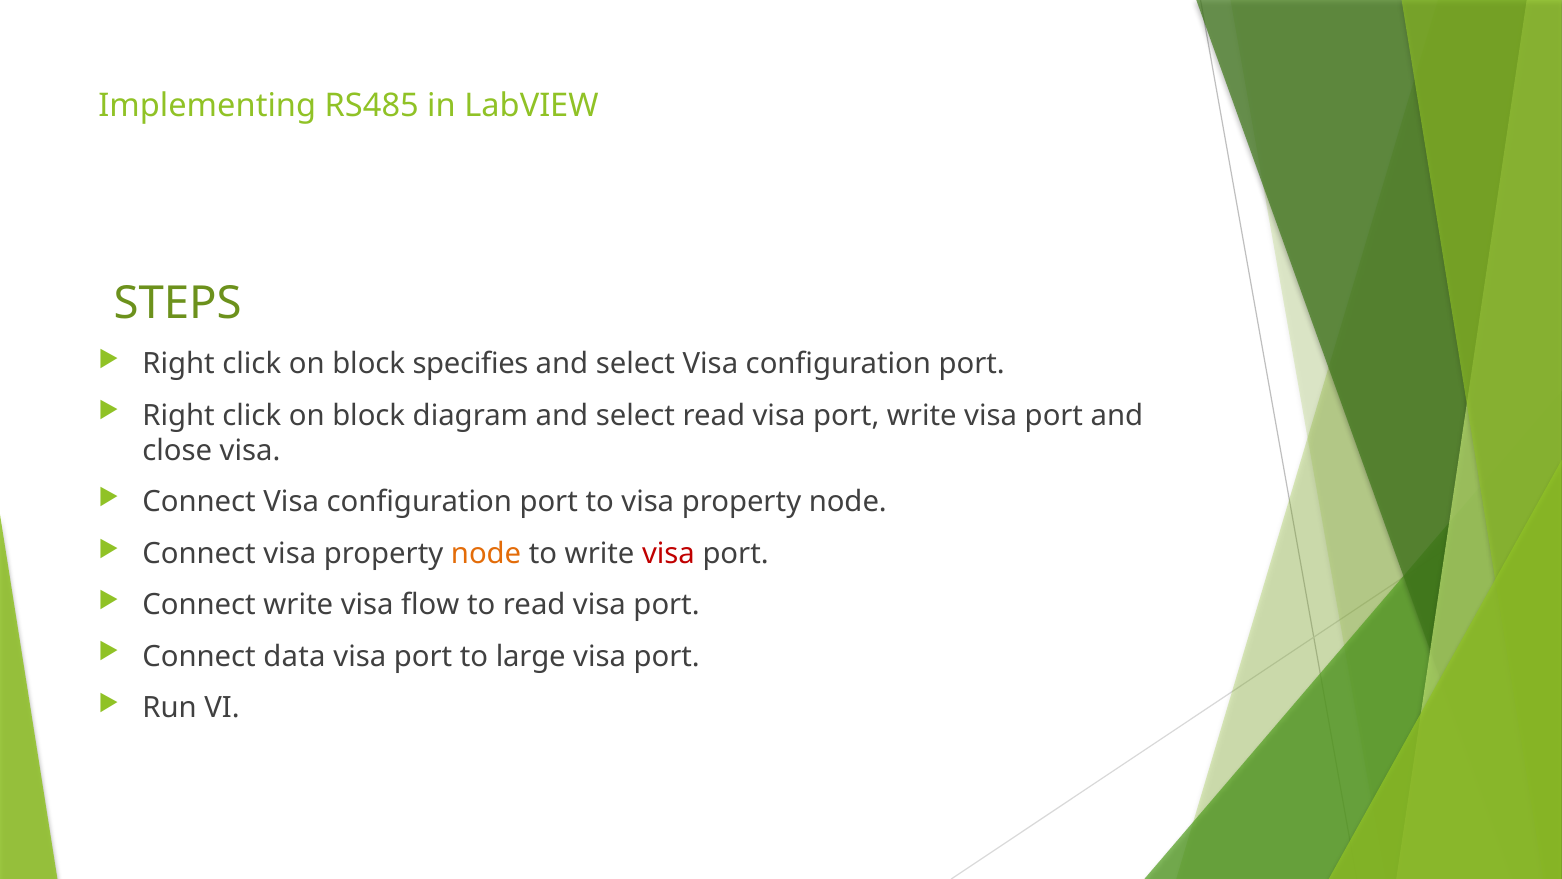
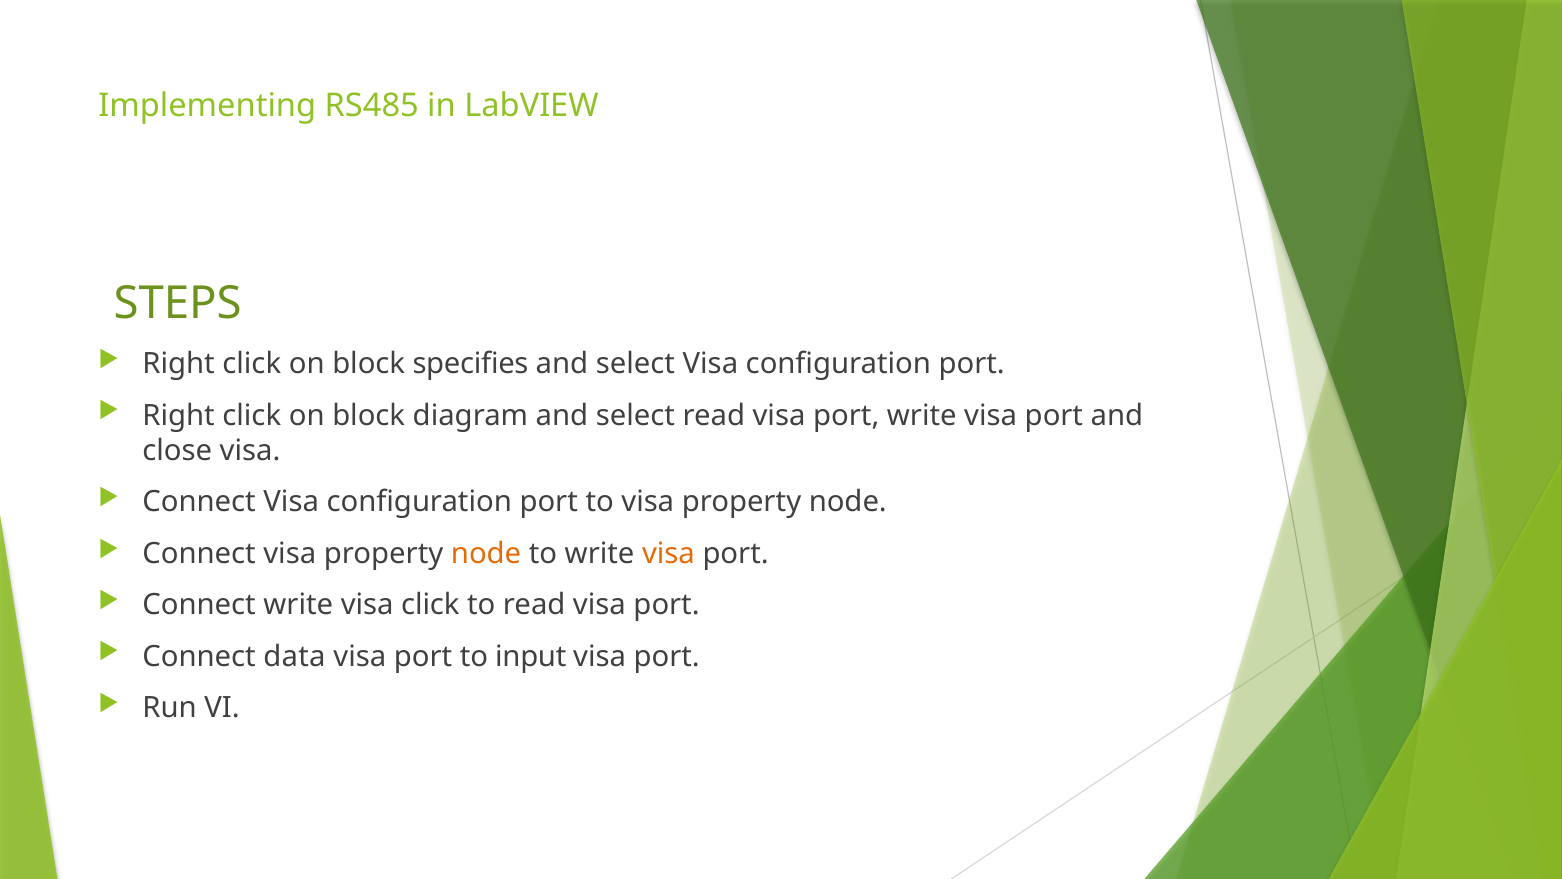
visa colour: red -> orange (668, 553)
visa flow: flow -> click (430, 605)
large: large -> input (531, 656)
